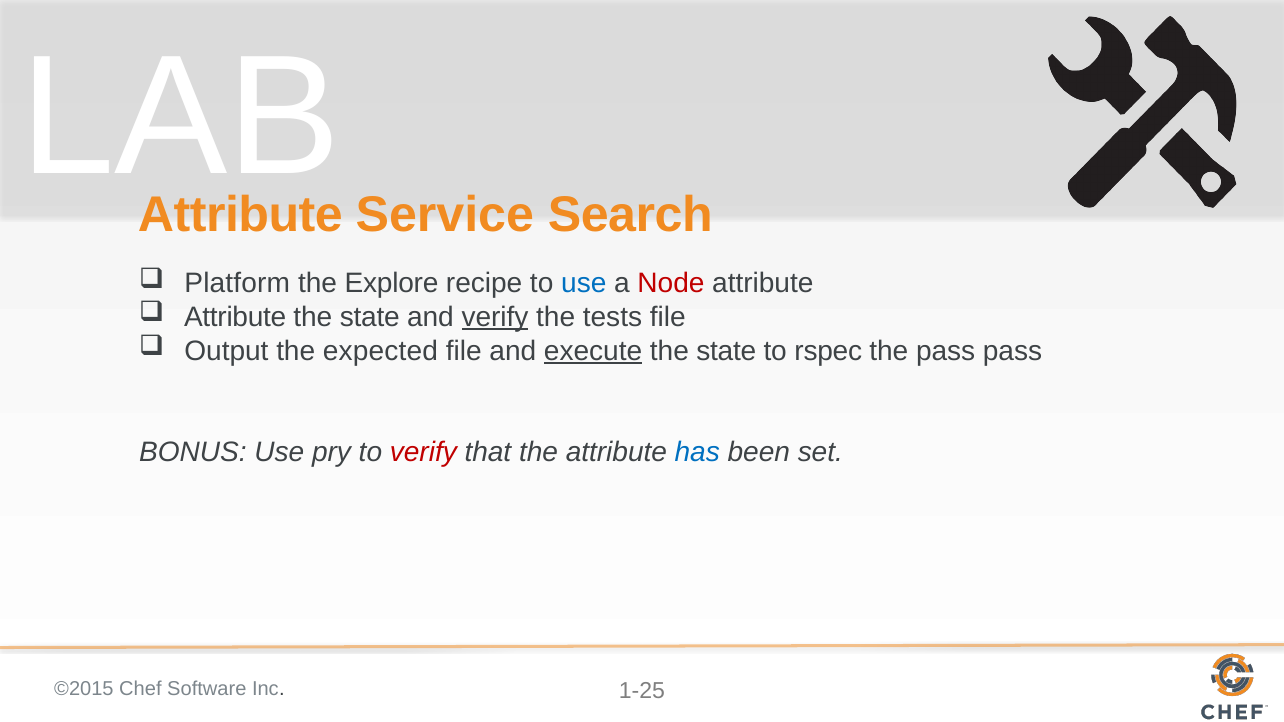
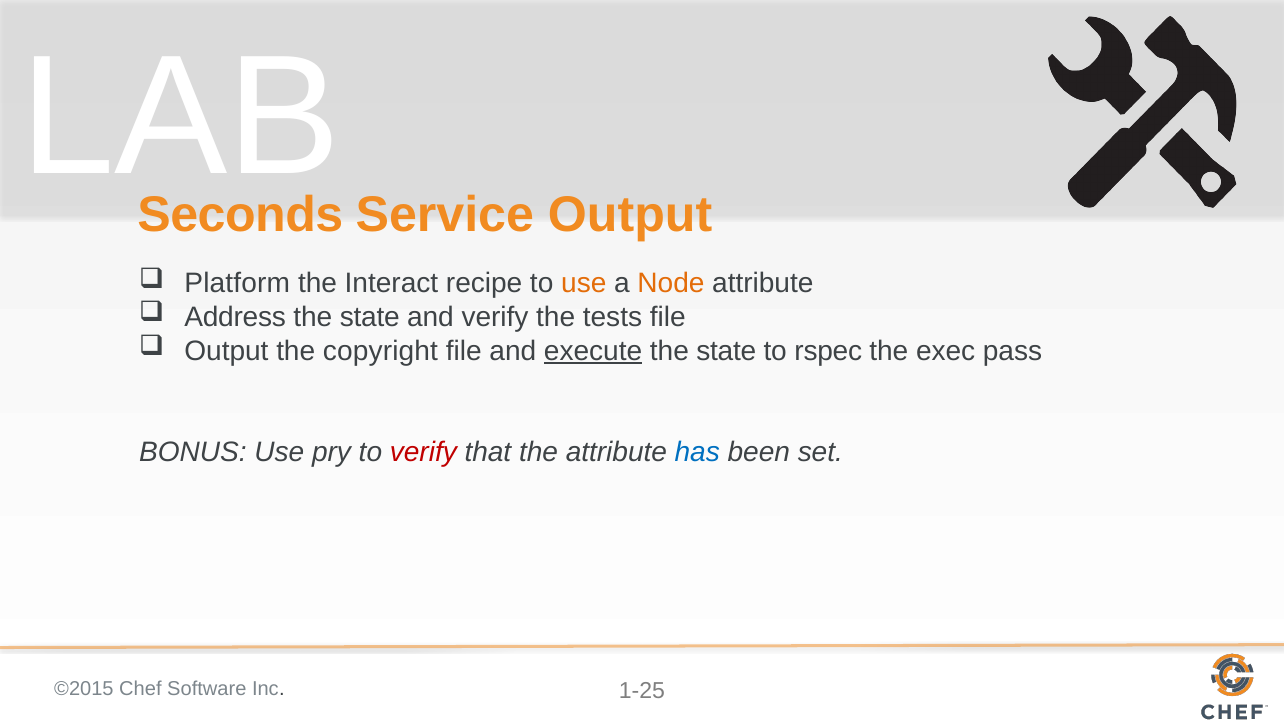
Attribute: Attribute -> Seconds (240, 215)
Service Search: Search -> Output (630, 215)
Explore: Explore -> Interact (391, 284)
use colour: blue -> orange (584, 284)
Node colour: red -> orange (671, 284)
Attribute: Attribute -> Address (235, 317)
verify underline: present -> none (495, 317)
expected: expected -> copyright (380, 351)
the pass: pass -> exec (946, 351)
